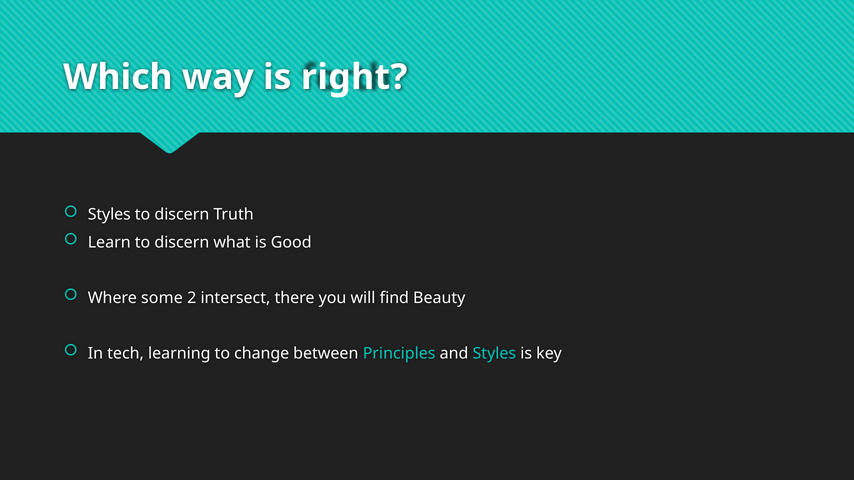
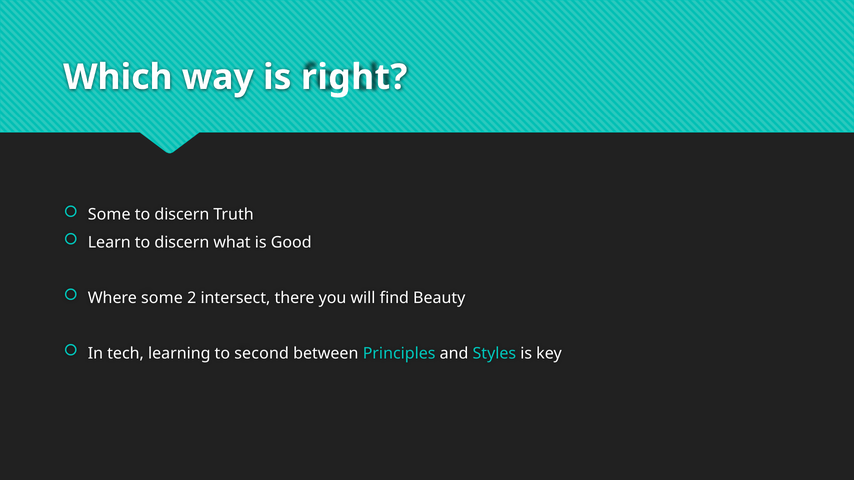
Styles: Styles -> Some (109, 215)
change: change -> second (262, 354)
